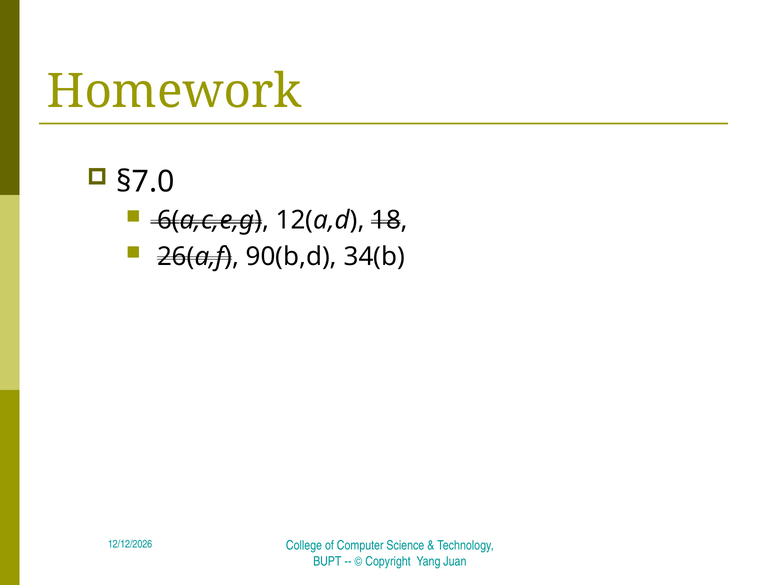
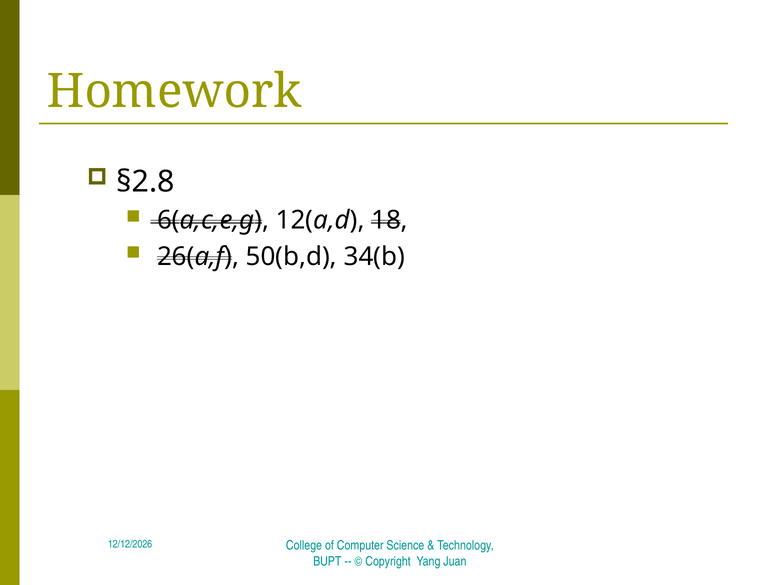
§7.0: §7.0 -> §2.8 (145, 182)
90(b,d: 90(b,d -> 50(b,d (291, 257)
